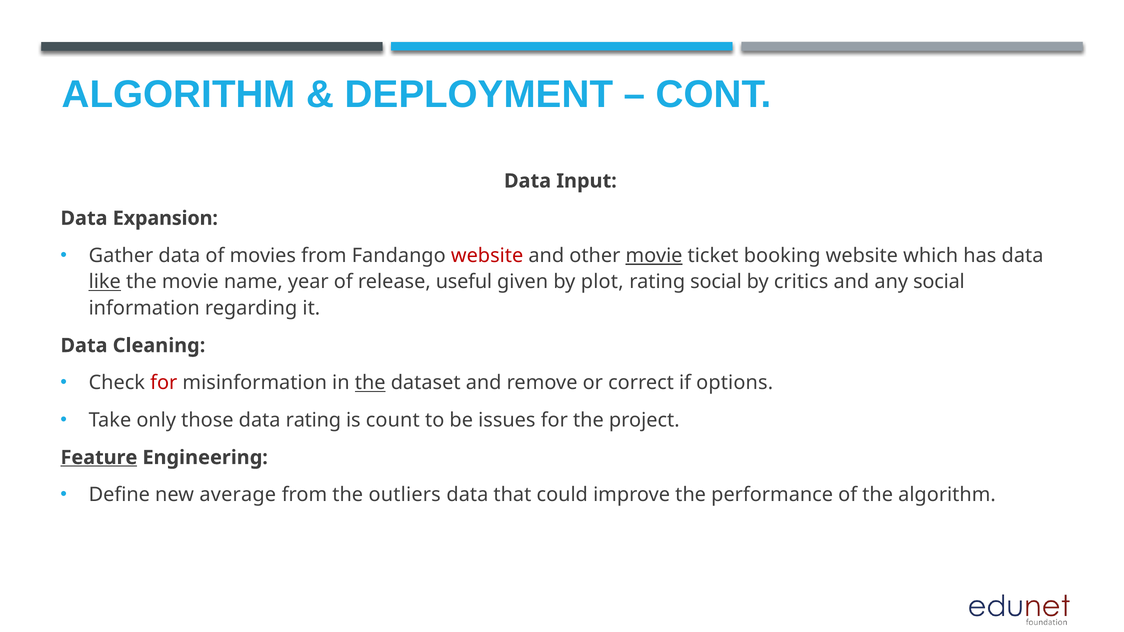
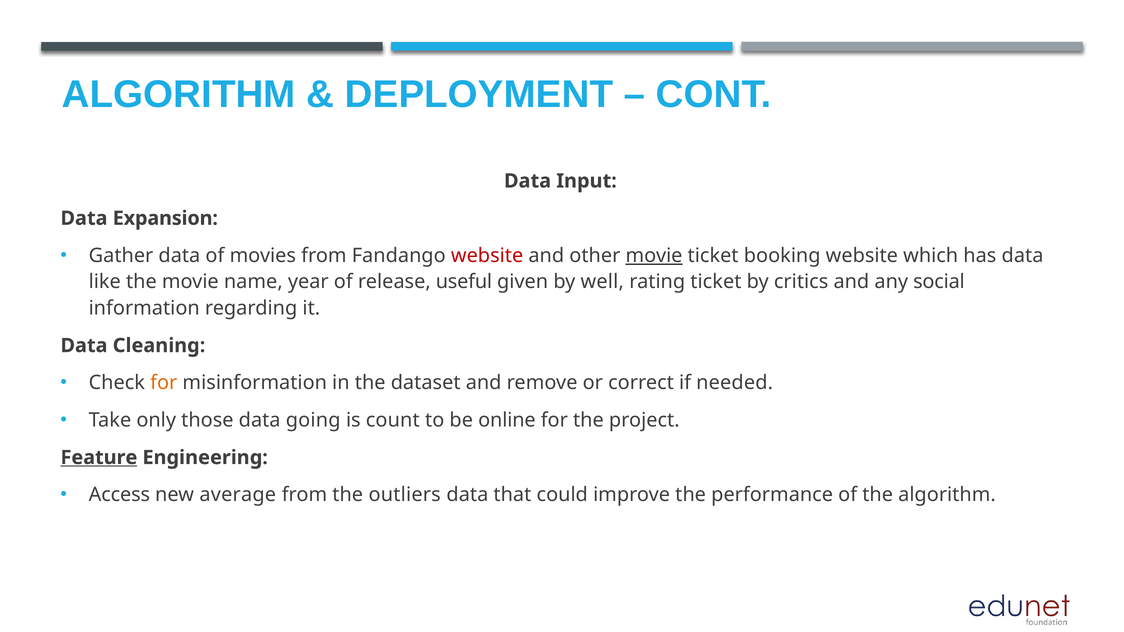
like underline: present -> none (105, 282)
plot: plot -> well (602, 282)
rating social: social -> ticket (716, 282)
for colour: red -> orange (164, 383)
the underline: present -> none (370, 383)
options: options -> needed (735, 383)
data rating: rating -> going (313, 420)
issues: issues -> online (507, 420)
Define: Define -> Access (119, 495)
